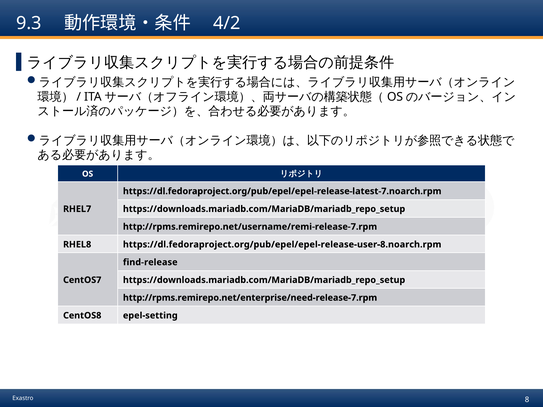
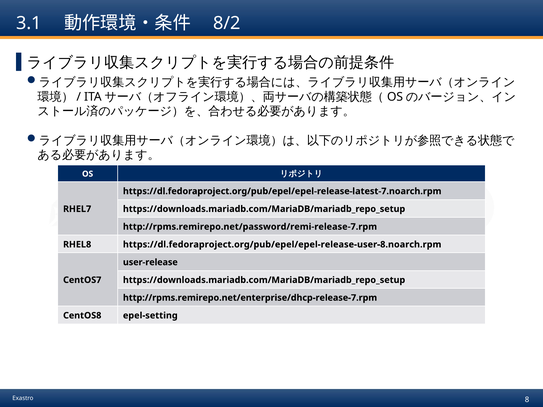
9.3: 9.3 -> 3.1 (29, 23)
4/2: 4/2 -> 8/2 (227, 23)
http://rpms.remirepo.net/username/remi-release-7.rpm: http://rpms.remirepo.net/username/remi-release-7.rpm -> http://rpms.remirepo.net/password/remi-release-7.rpm (250, 227)
find-release: find-release -> user-release (150, 262)
http://rpms.remirepo.net/enterprise/need-release-7.rpm: http://rpms.remirepo.net/enterprise/need-release-7.rpm -> http://rpms.remirepo.net/enterprise/dhcp-release-7.rpm (250, 298)
